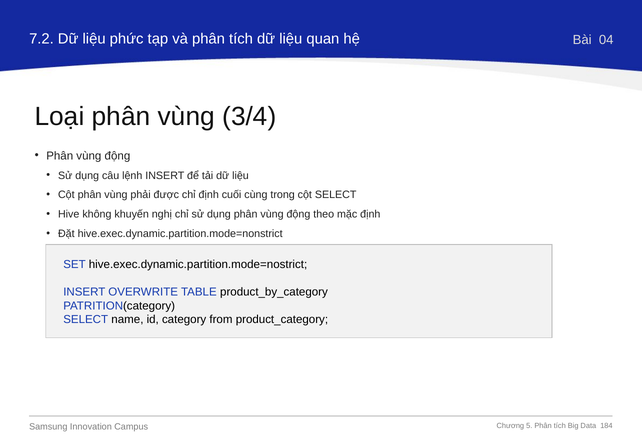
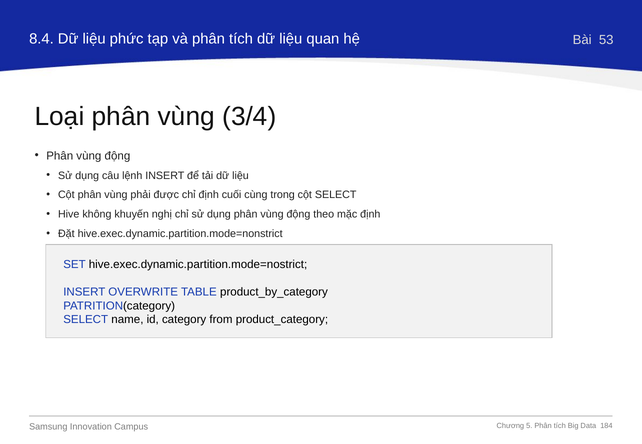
7.2: 7.2 -> 8.4 (41, 39)
04: 04 -> 53 (606, 40)
